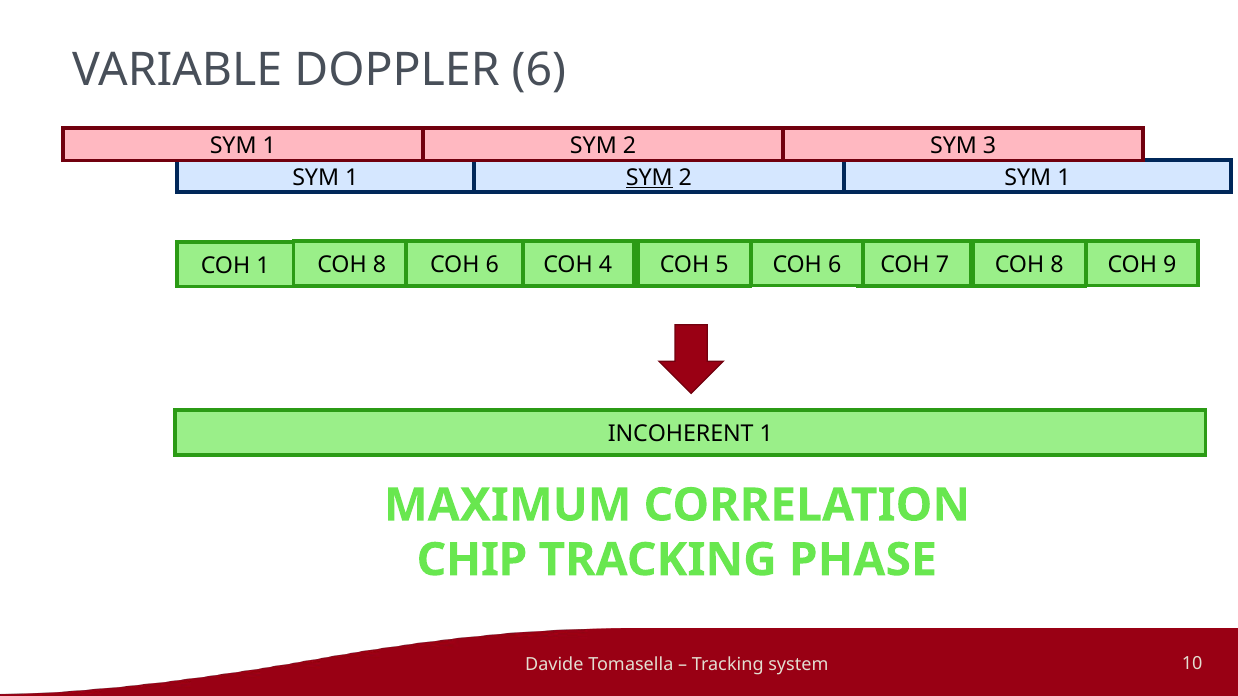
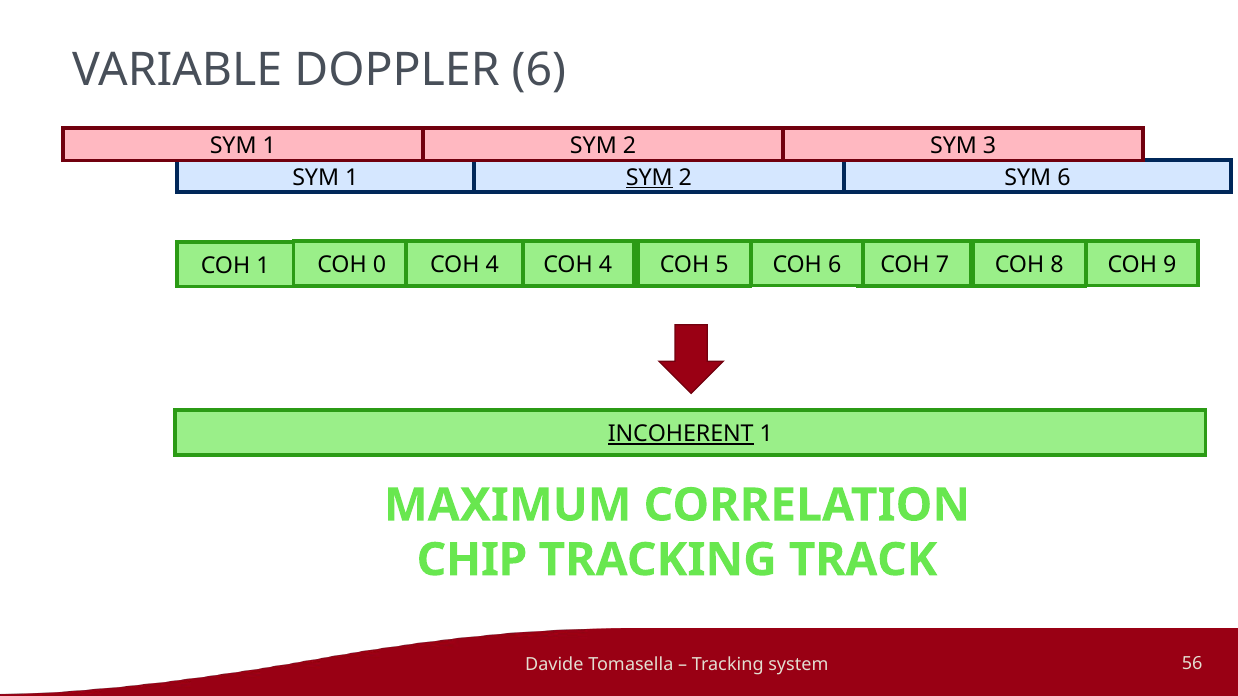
2 SYM 1: 1 -> 6 (1064, 178)
6: 6 -> 4 (492, 265)
8: 8 -> 0 (380, 265)
INCOHERENT underline: none -> present (681, 434)
PHASE: PHASE -> TRACK (863, 560)
10: 10 -> 56 (1192, 664)
